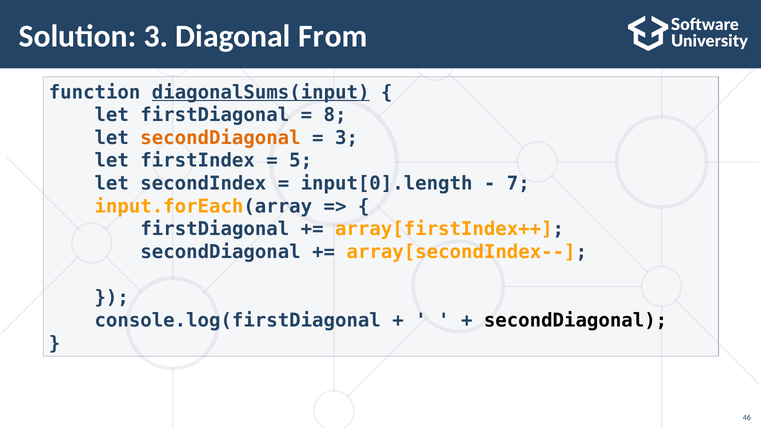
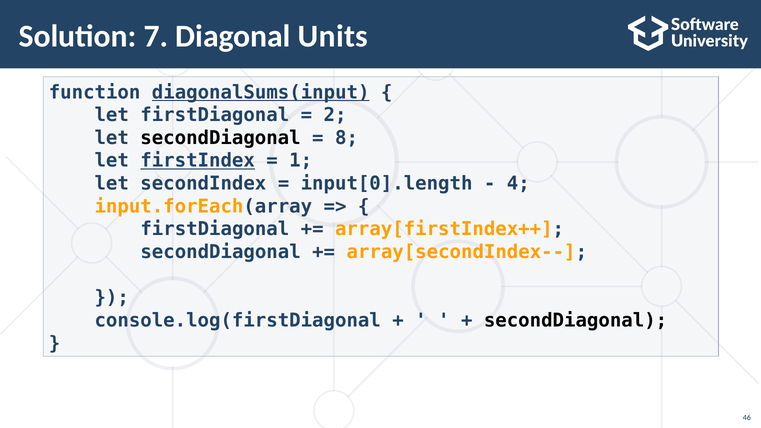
Solution 3: 3 -> 7 (156, 36)
From: From -> Units (333, 36)
8: 8 -> 2 (335, 115)
secondDiagonal colour: orange -> black (220, 138)
3: 3 -> 8 (346, 138)
firstIndex underline: none -> present (198, 161)
5: 5 -> 1 (301, 161)
7: 7 -> 4 (518, 184)
